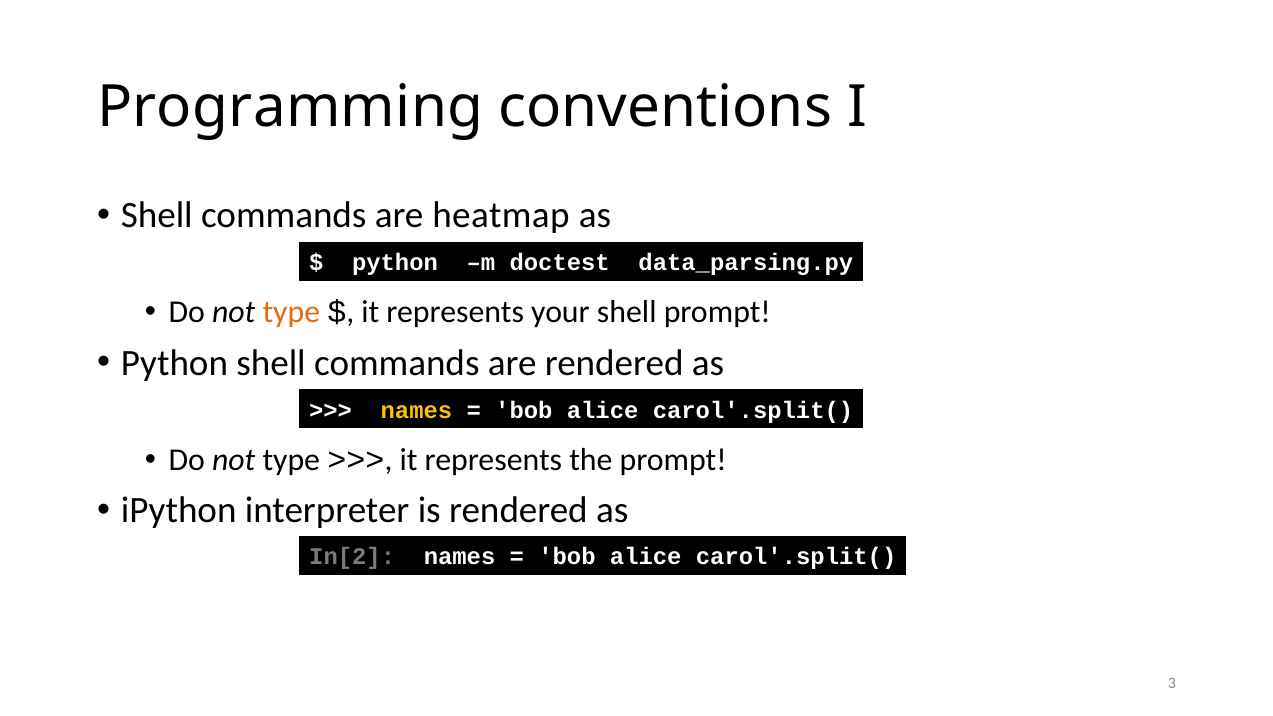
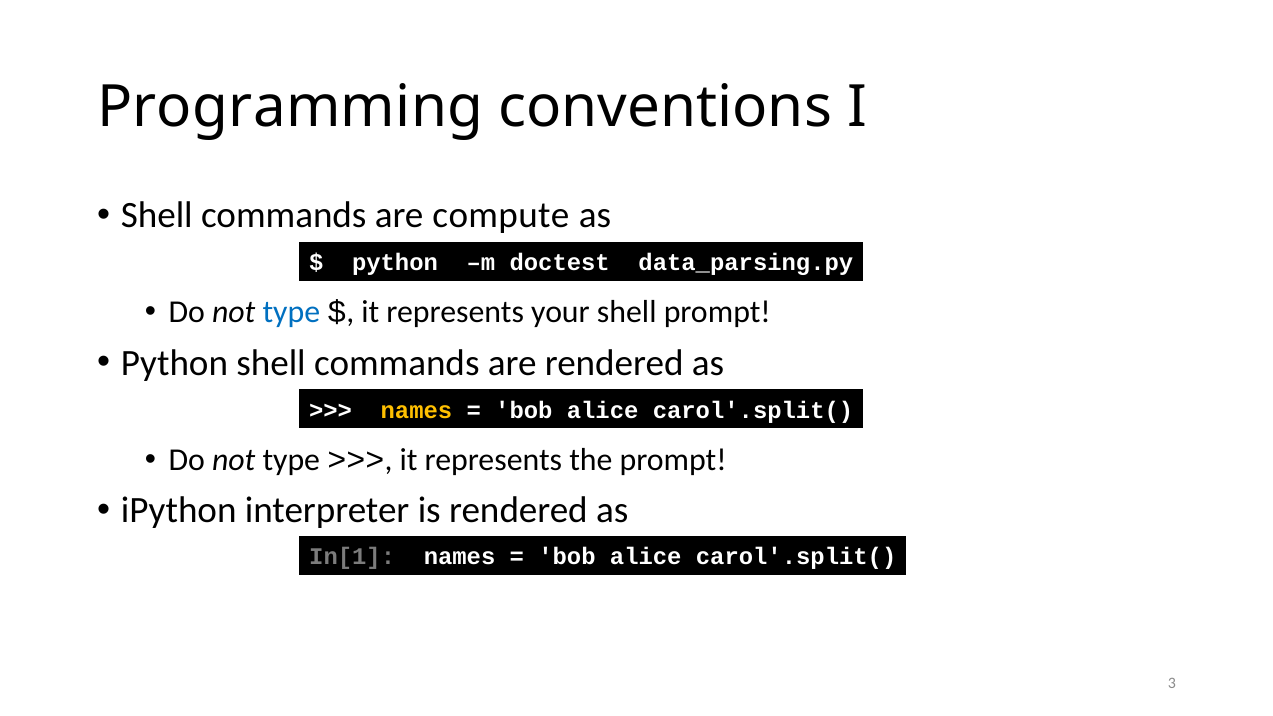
heatmap: heatmap -> compute (501, 215)
type colour: orange -> blue (291, 312)
In[2: In[2 -> In[1 (352, 557)
